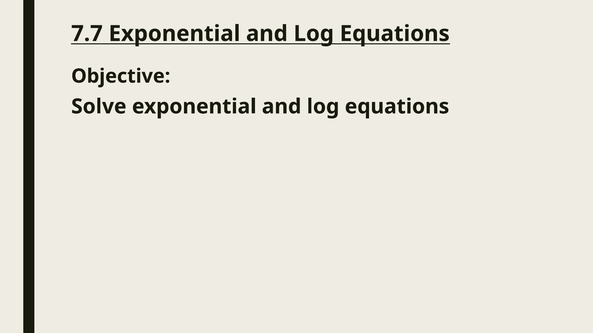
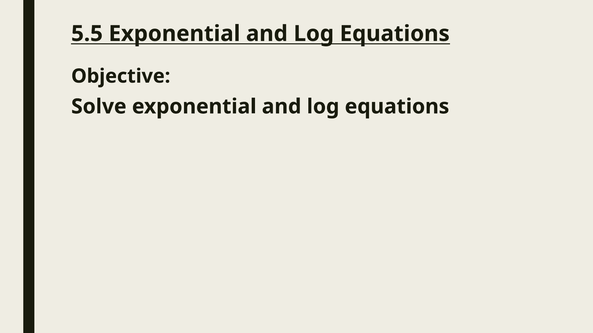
7.7: 7.7 -> 5.5 (87, 34)
